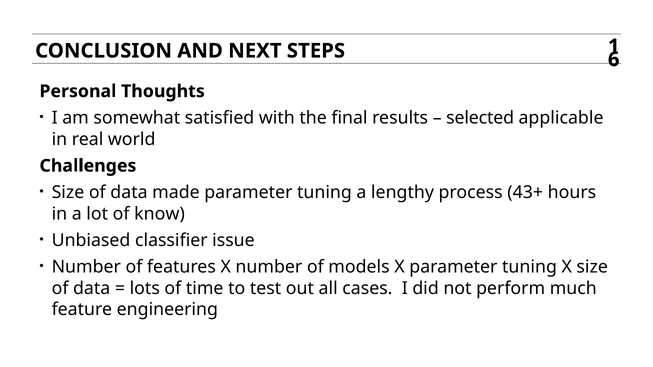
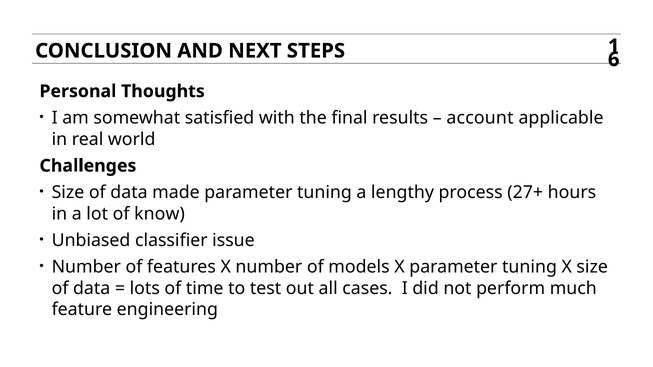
selected: selected -> account (480, 118)
43+: 43+ -> 27+ (525, 192)
